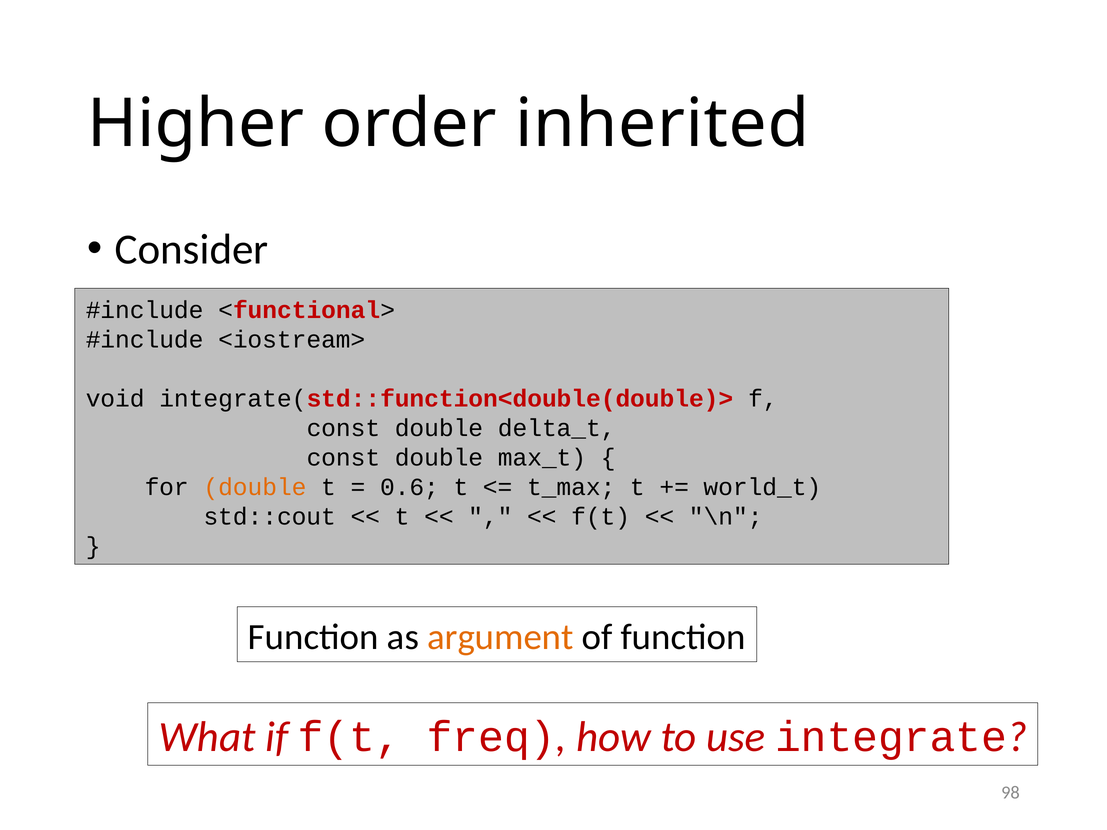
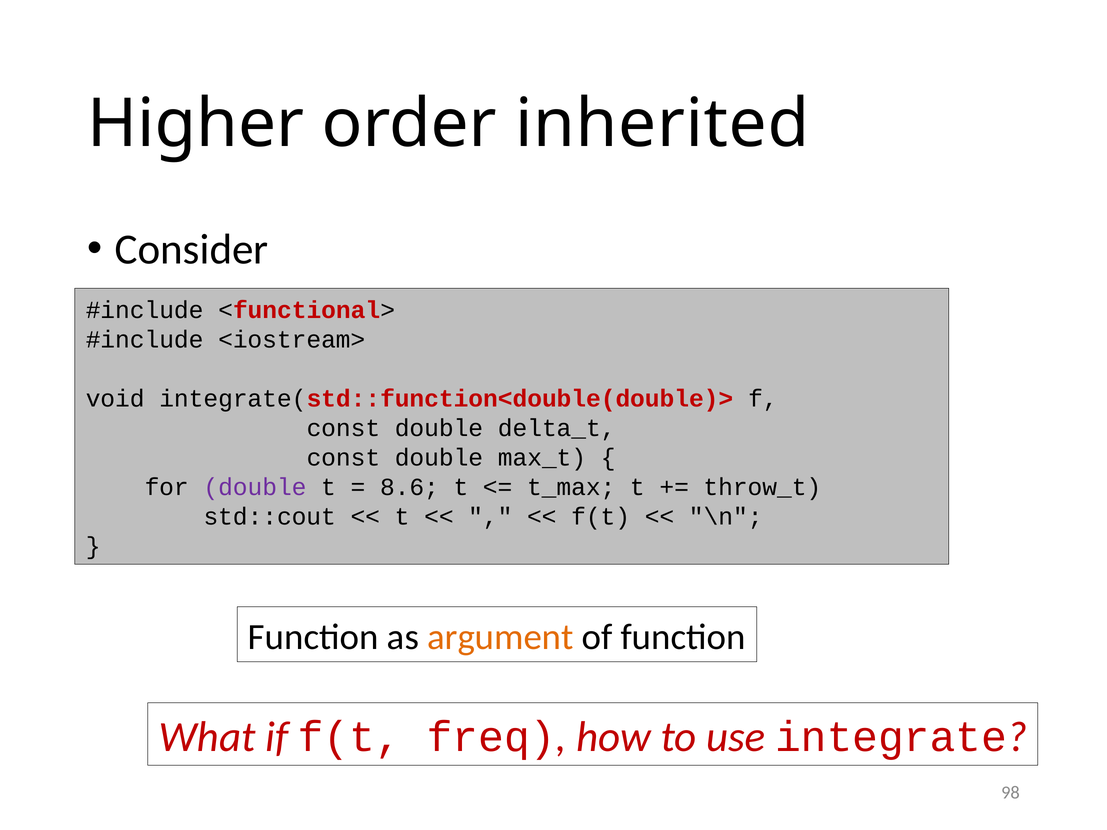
double colour: orange -> purple (255, 487)
0.6: 0.6 -> 8.6 (409, 487)
world_t: world_t -> throw_t (762, 487)
